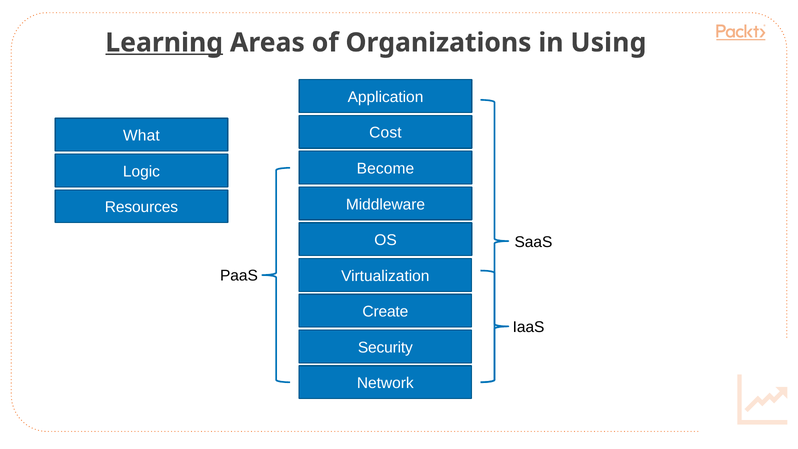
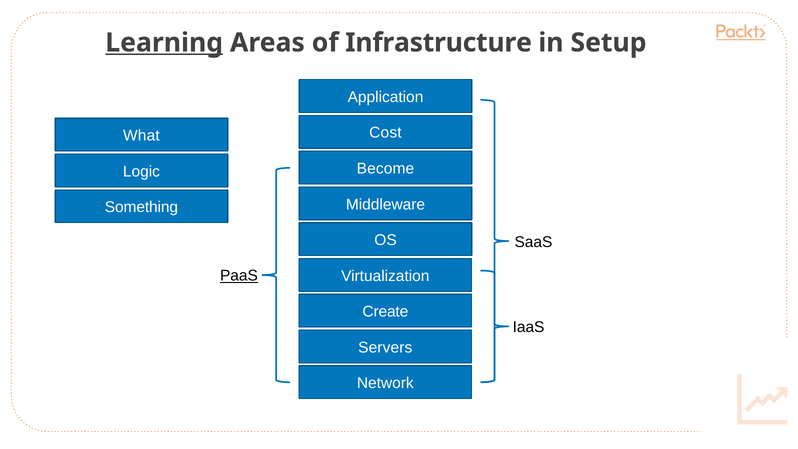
Organizations: Organizations -> Infrastructure (439, 43)
Using: Using -> Setup (609, 43)
Resources: Resources -> Something (141, 207)
PaaS underline: none -> present (239, 276)
Security: Security -> Servers (385, 347)
